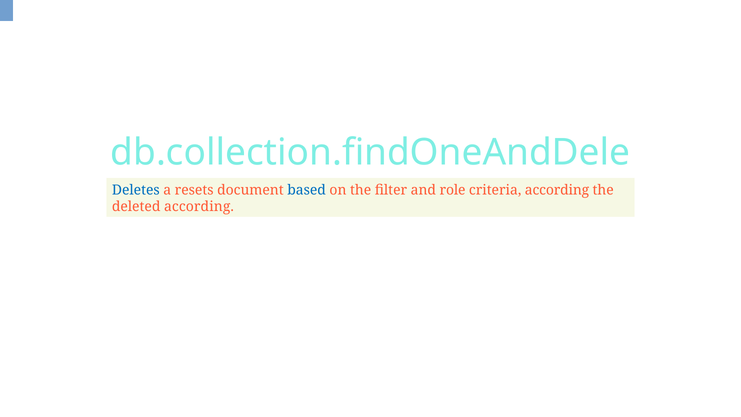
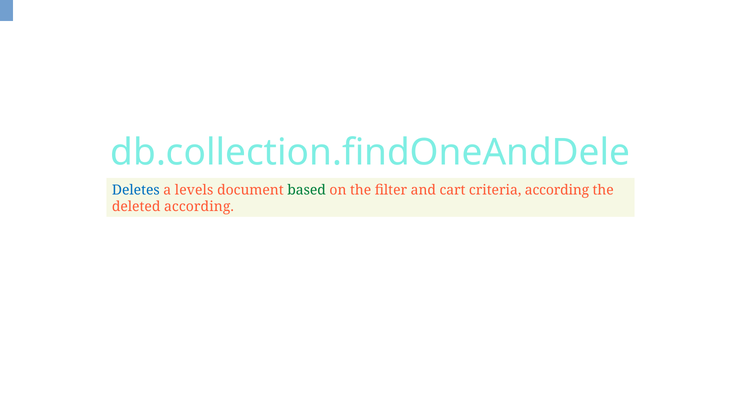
resets: resets -> levels (194, 190)
based colour: blue -> green (307, 190)
role: role -> cart (453, 190)
